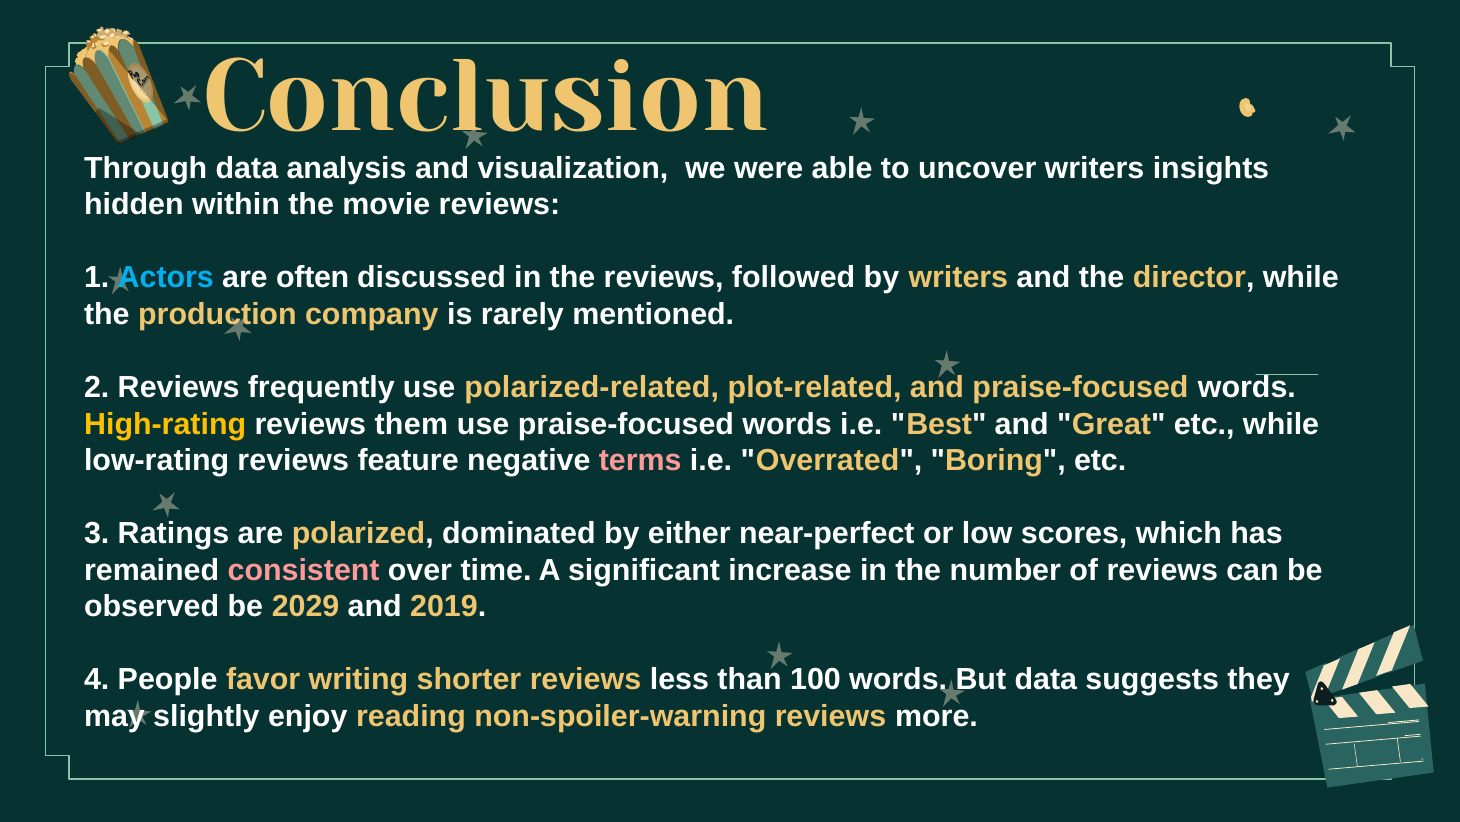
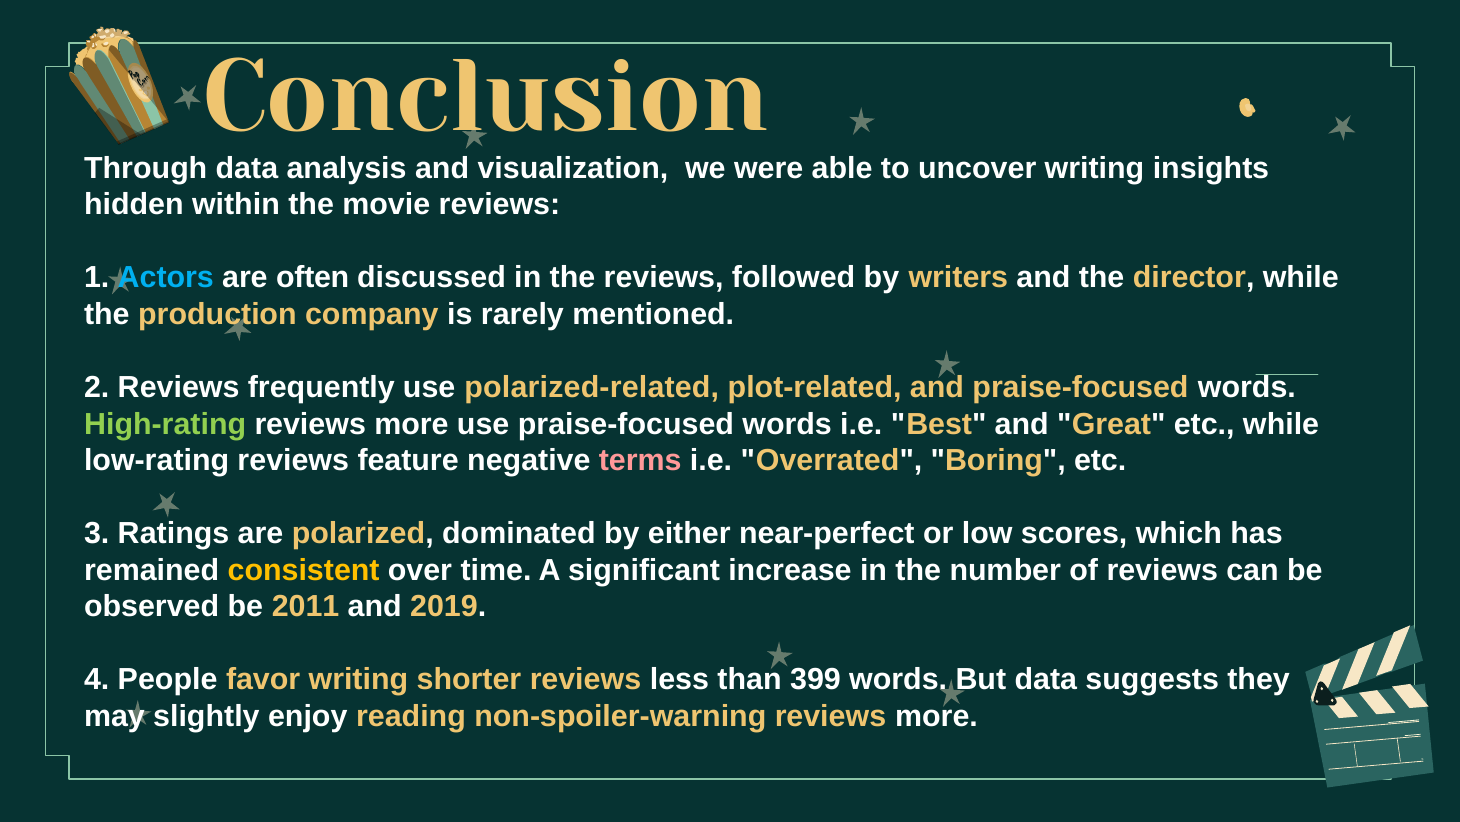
uncover writers: writers -> writing (1094, 168)
High-rating colour: yellow -> light green (165, 424)
them: them -> more (411, 424)
consistent colour: pink -> yellow (304, 570)
2029: 2029 -> 2011 (306, 606)
100: 100 -> 399 (815, 679)
